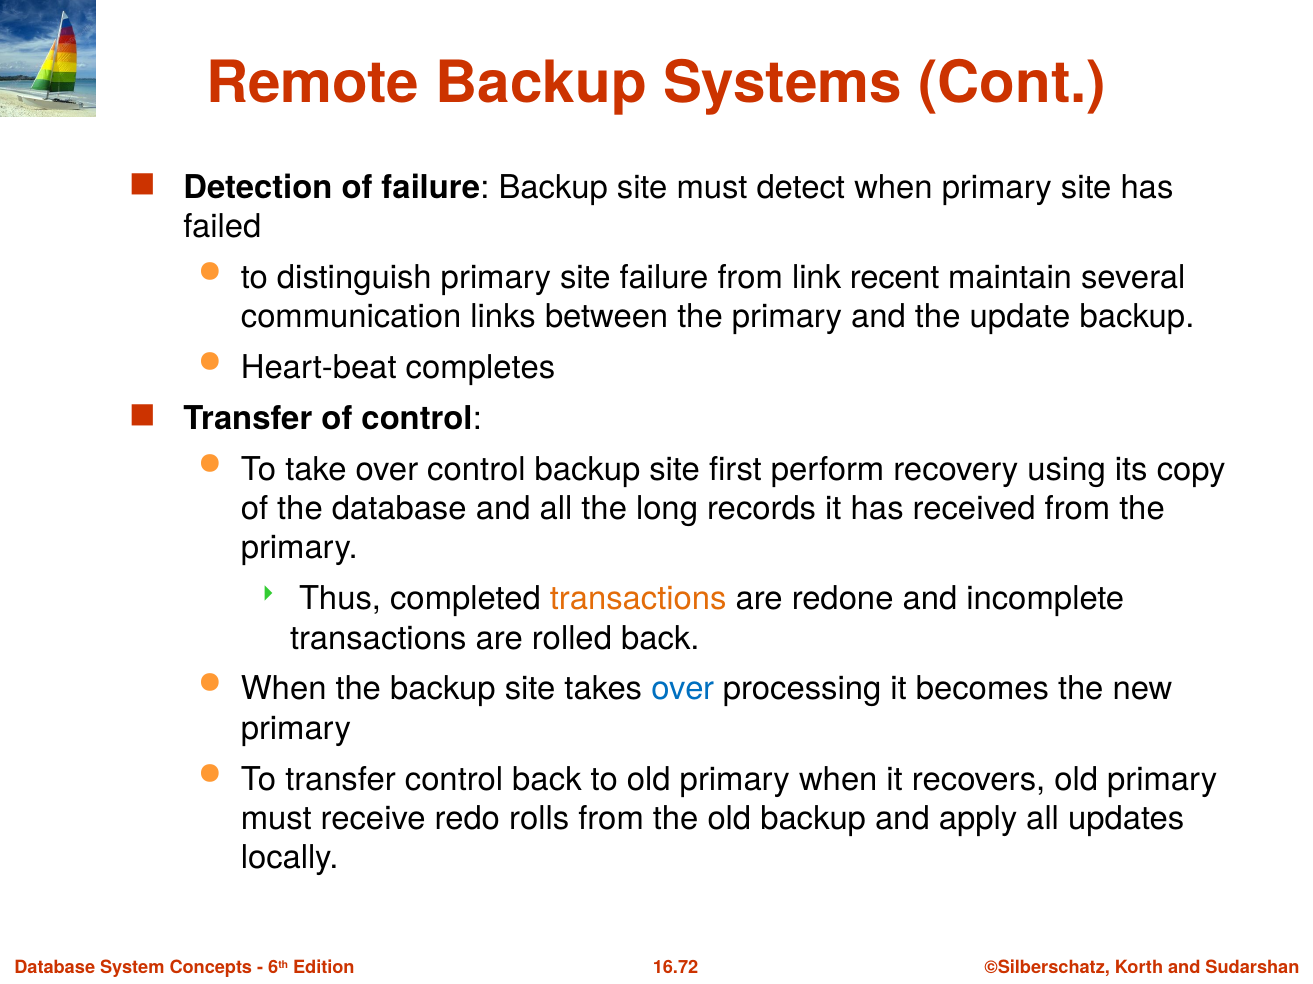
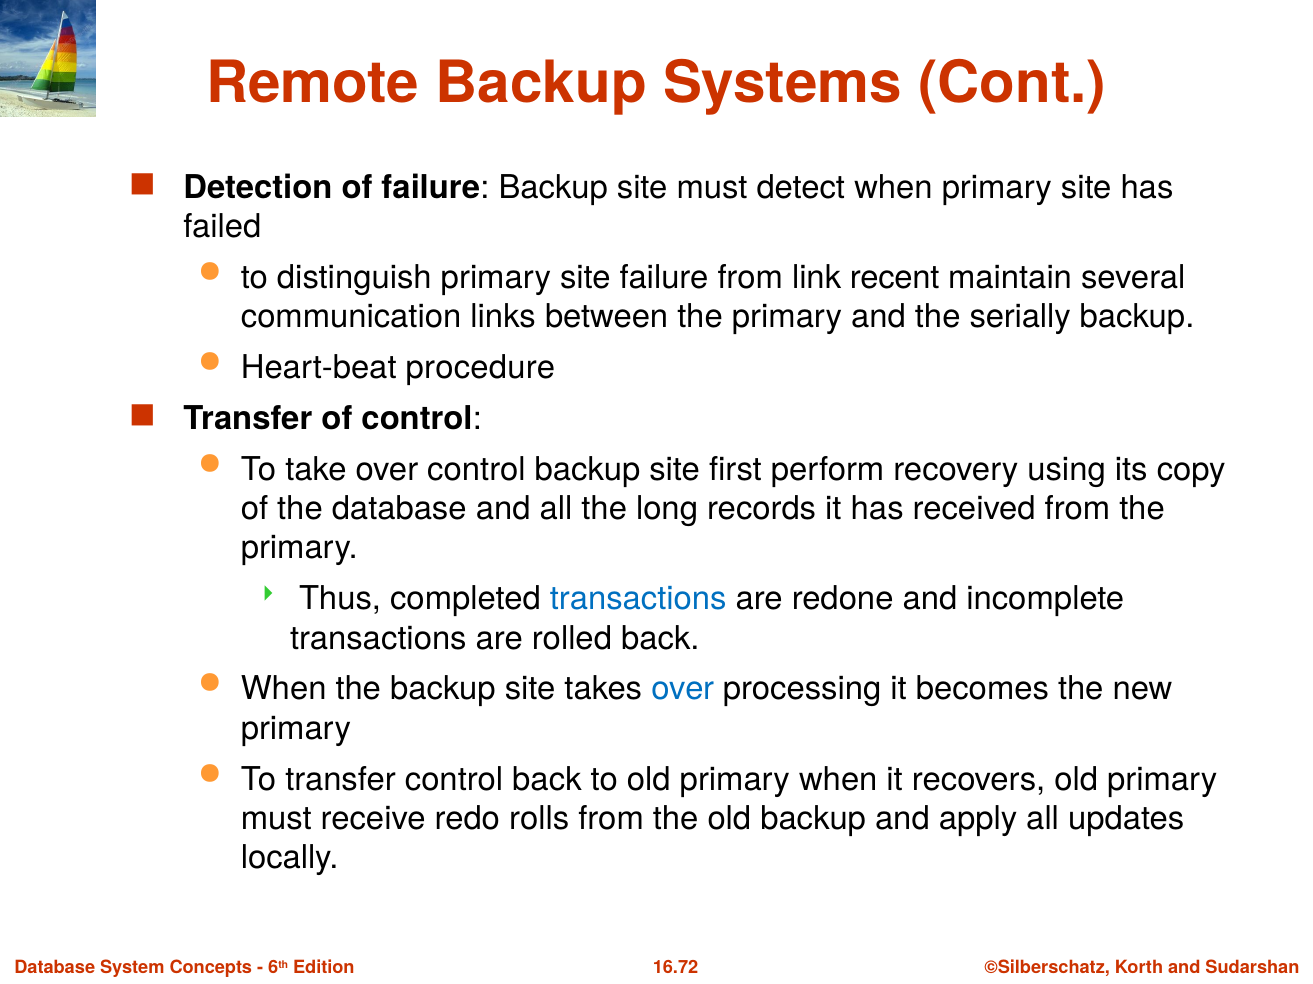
update: update -> serially (1020, 317)
completes: completes -> procedure (480, 368)
transactions colour: orange -> blue (638, 599)
